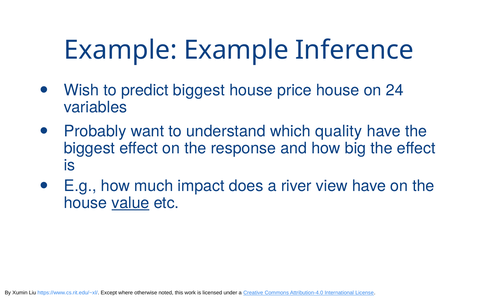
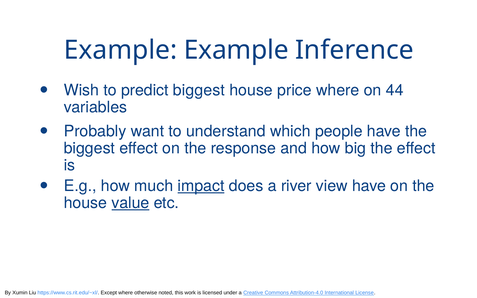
price house: house -> where (338, 90)
24: 24 -> 44 (395, 90)
quality: quality -> people (339, 131)
impact underline: none -> present (201, 186)
